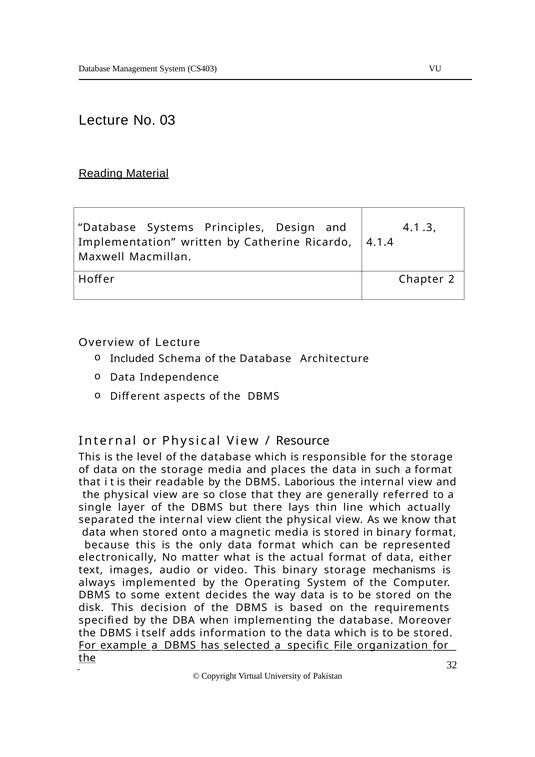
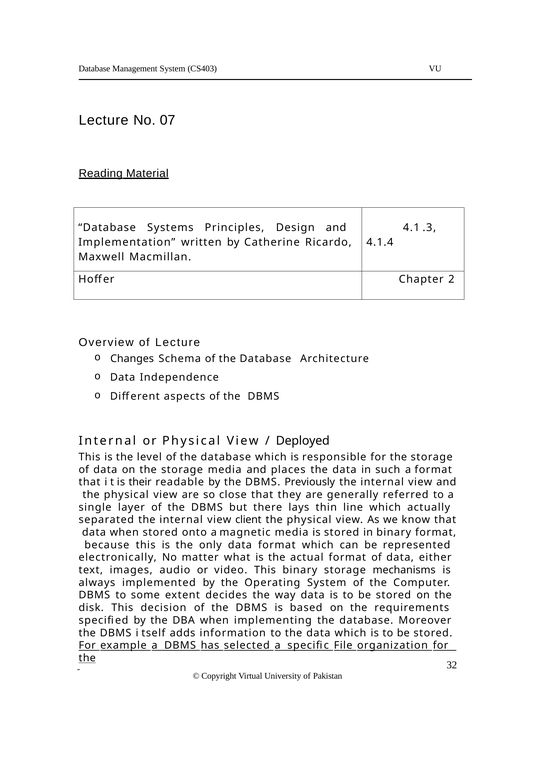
03: 03 -> 07 (168, 120)
Included: Included -> Changes (132, 359)
Resource: Resource -> Deployed (303, 441)
Laborious: Laborious -> Previously (310, 482)
